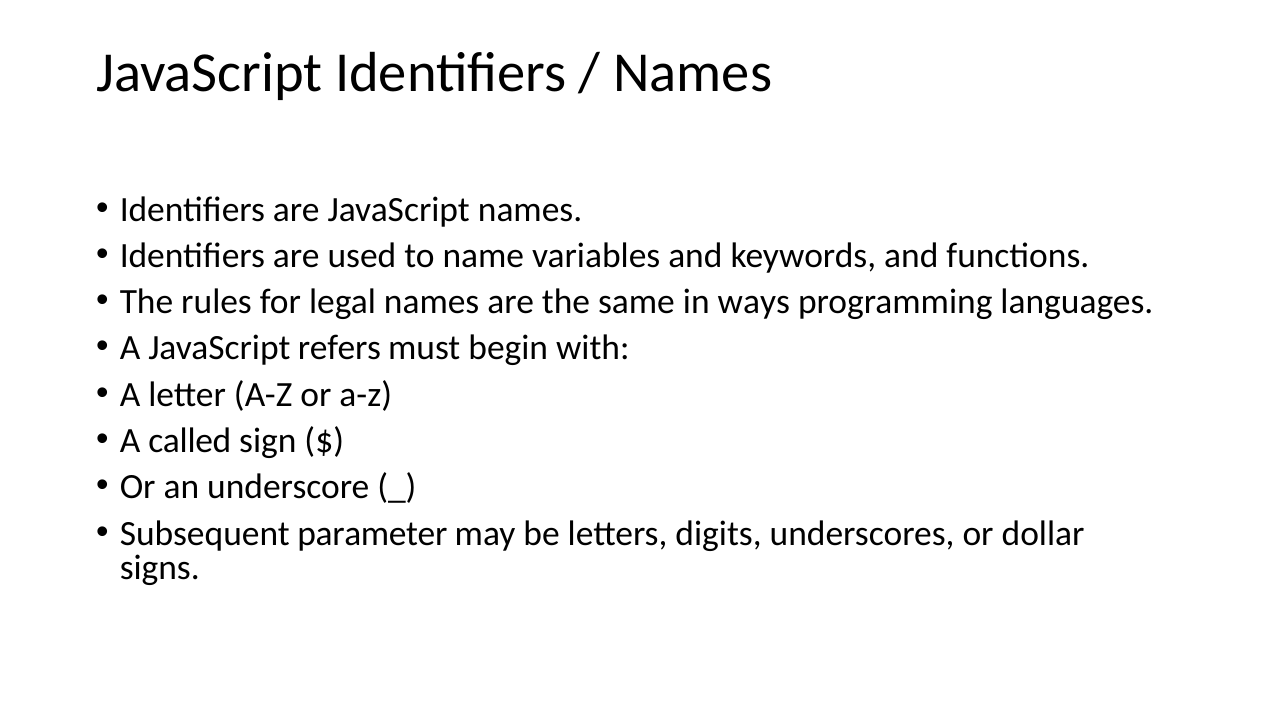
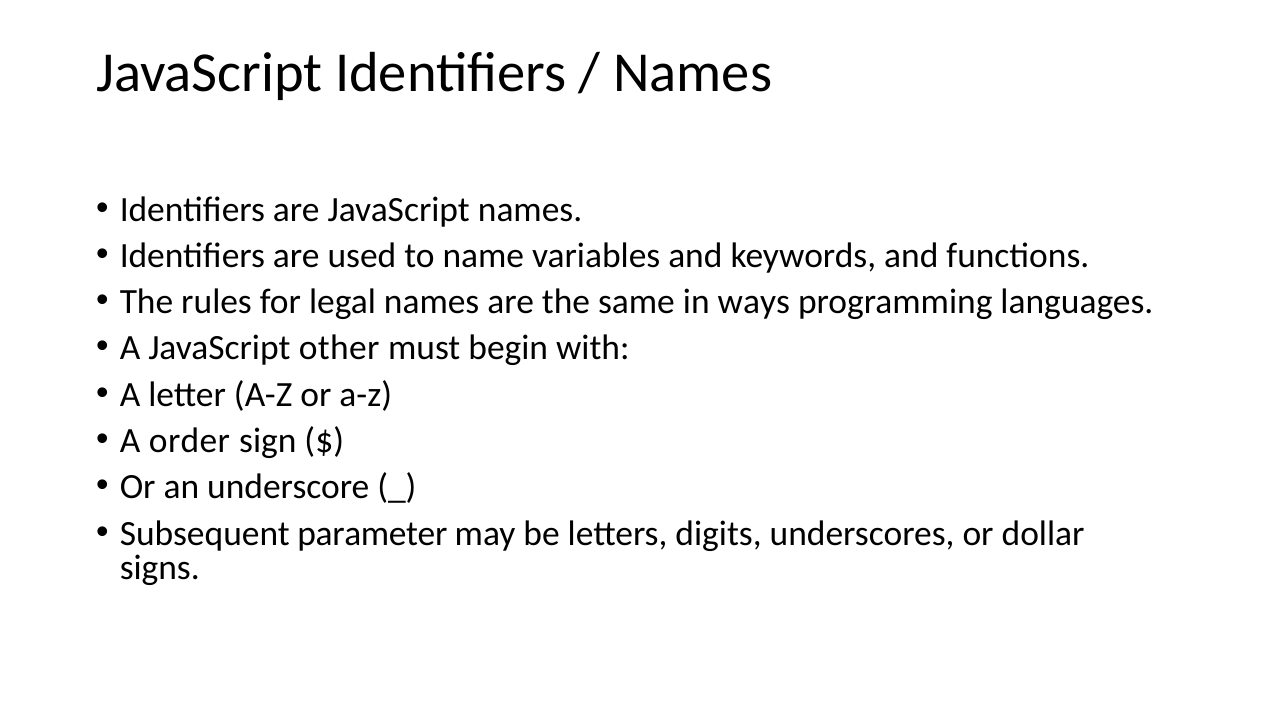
refers: refers -> other (339, 348)
called: called -> order (190, 441)
